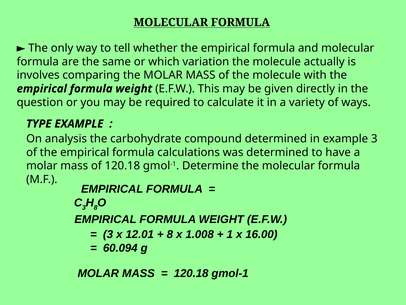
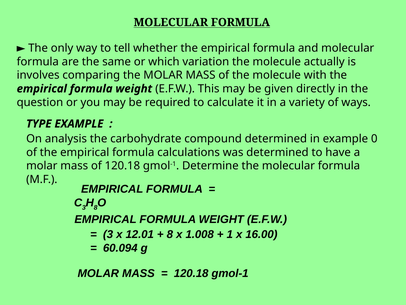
example 3: 3 -> 0 (374, 139)
